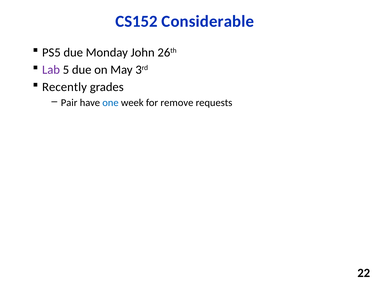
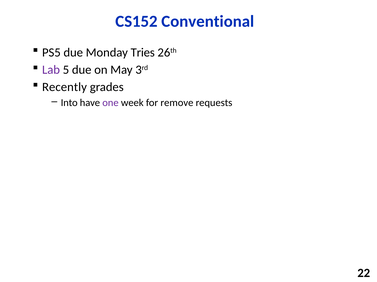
Considerable: Considerable -> Conventional (208, 21)
John: John -> Tries (143, 53)
Pair: Pair -> Into (69, 103)
one colour: blue -> purple (110, 103)
